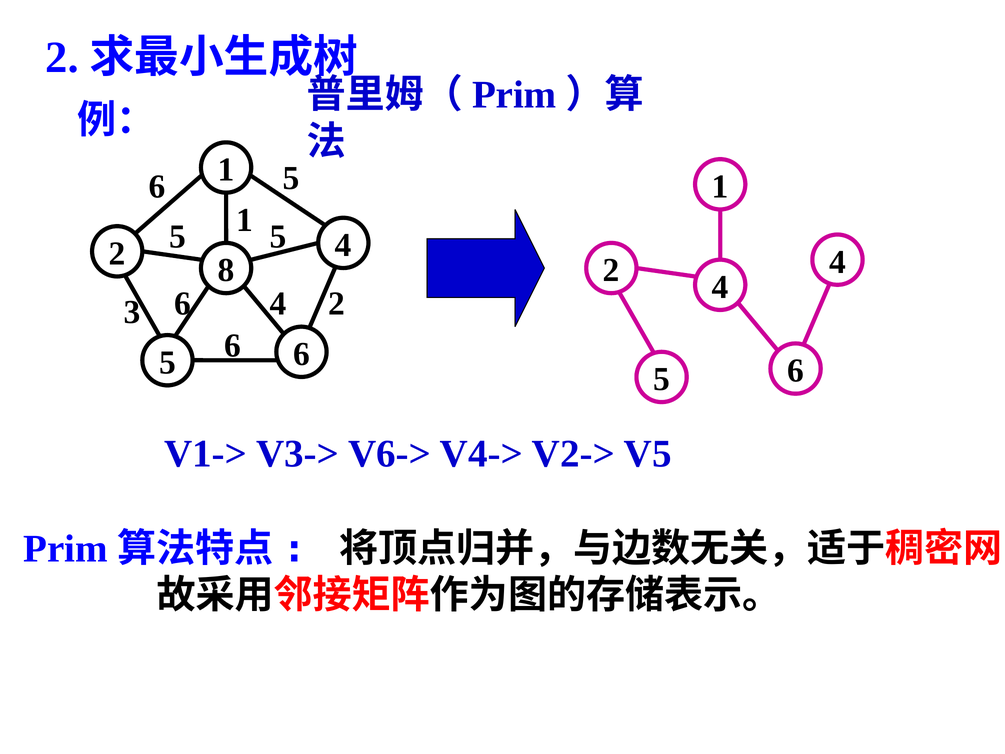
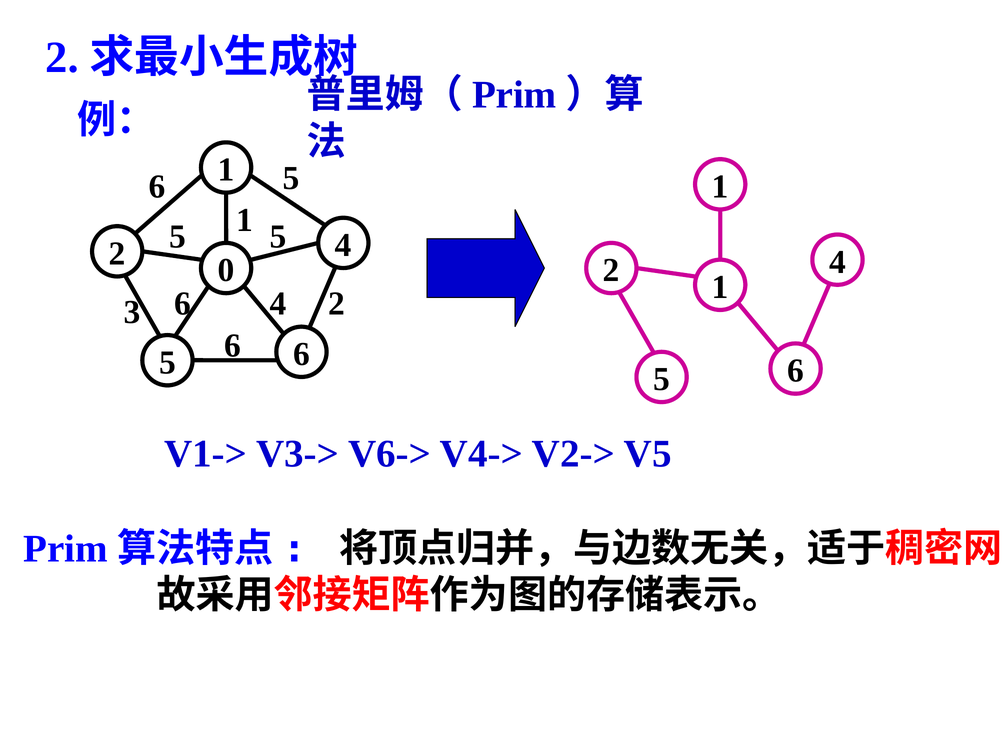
8: 8 -> 0 (226, 270)
2 4: 4 -> 1 (720, 287)
